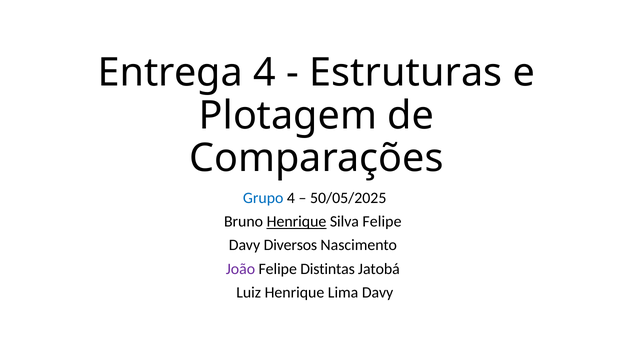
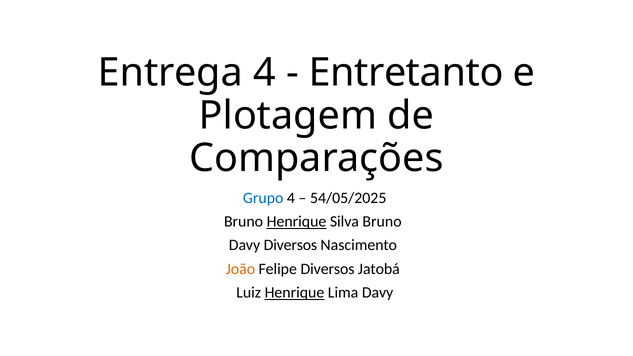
Estruturas: Estruturas -> Entretanto (406, 73)
50/05/2025: 50/05/2025 -> 54/05/2025 (348, 198)
Silva Felipe: Felipe -> Bruno (382, 222)
João colour: purple -> orange (240, 269)
Felipe Distintas: Distintas -> Diversos (328, 269)
Henrique underline: none -> present (294, 293)
